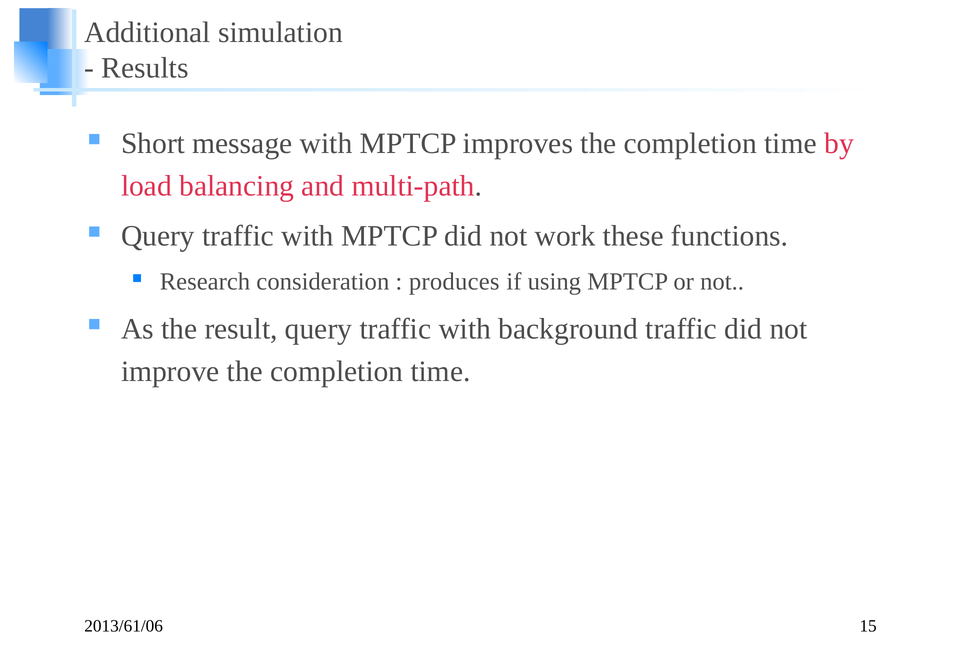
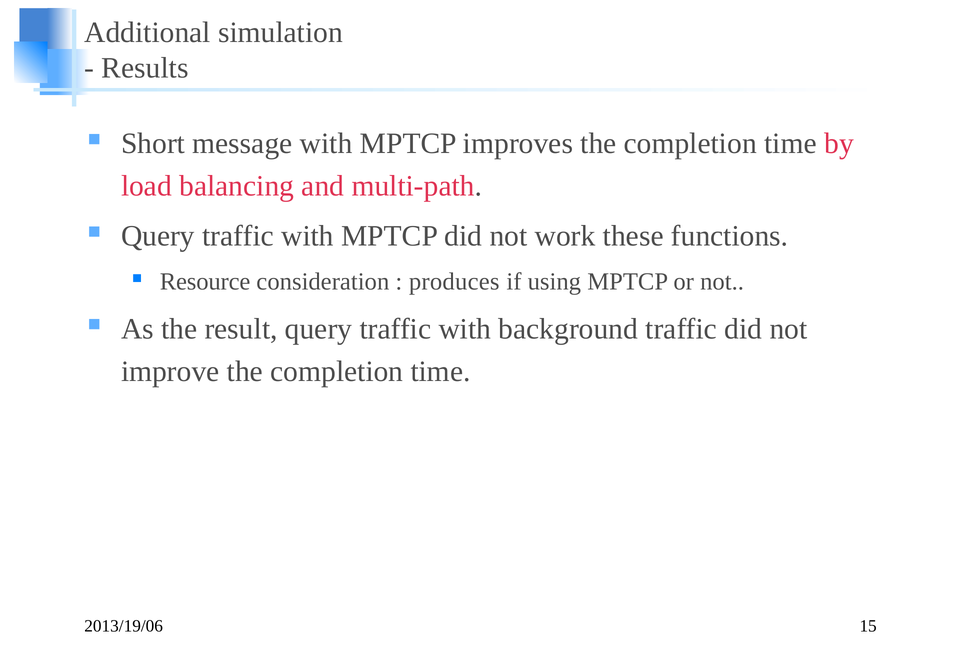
Research: Research -> Resource (205, 282)
2013/61/06: 2013/61/06 -> 2013/19/06 (124, 626)
